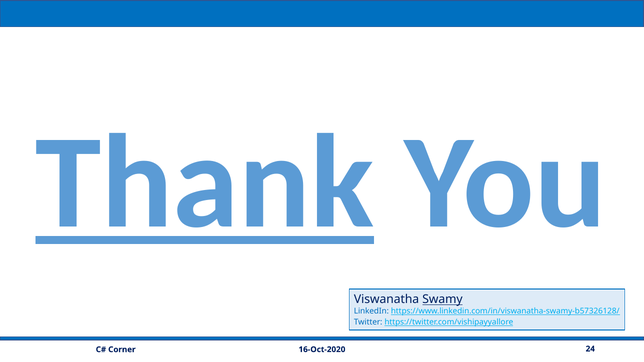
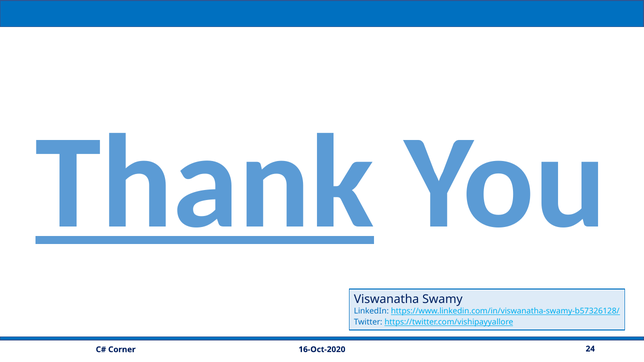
Swamy underline: present -> none (442, 300)
